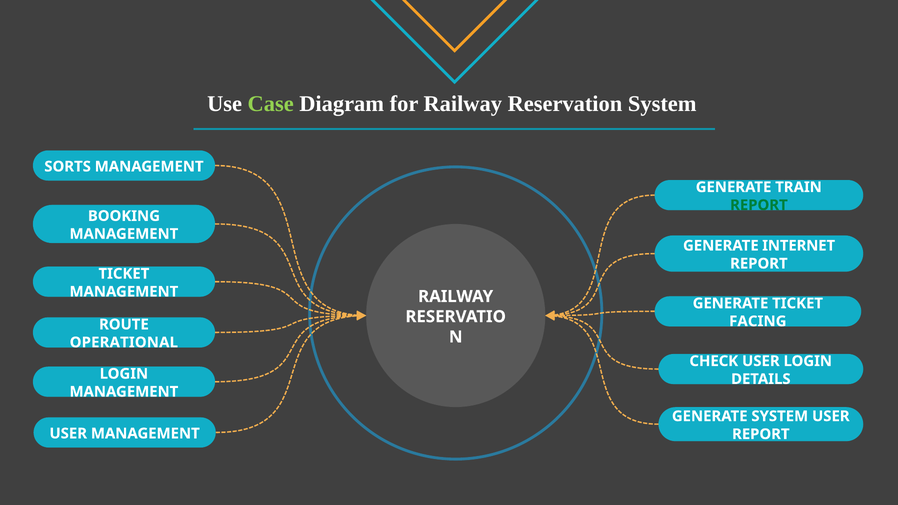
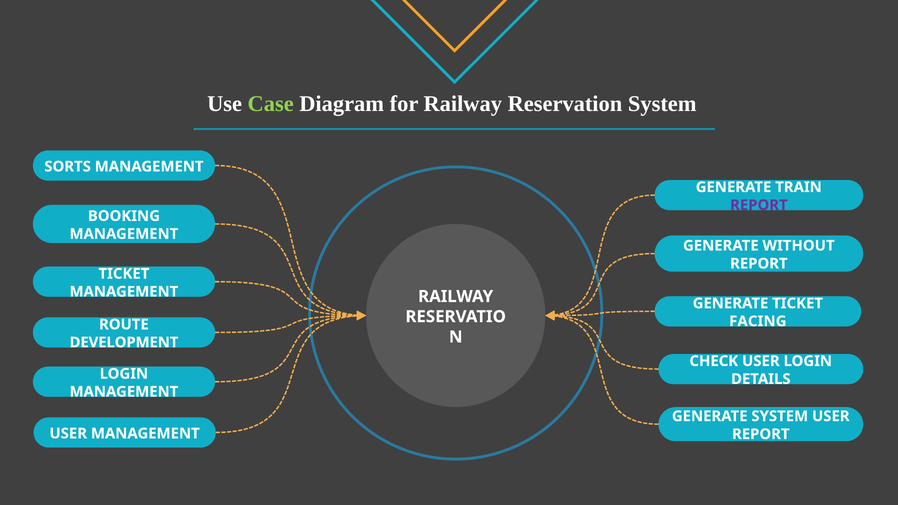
REPORT colour: green -> purple (759, 205)
INTERNET: INTERNET -> WITHOUT (799, 246)
OPERATIONAL: OPERATIONAL -> DEVELOPMENT (124, 342)
